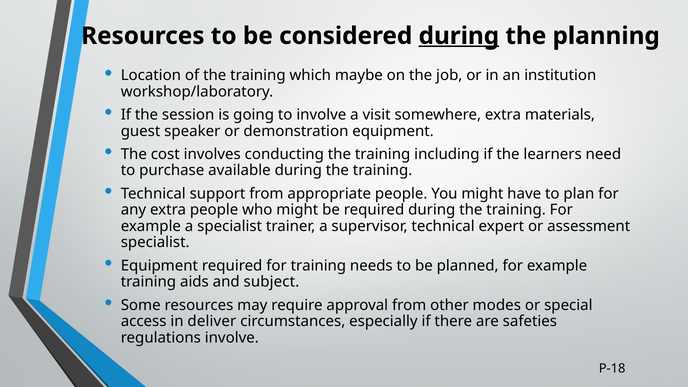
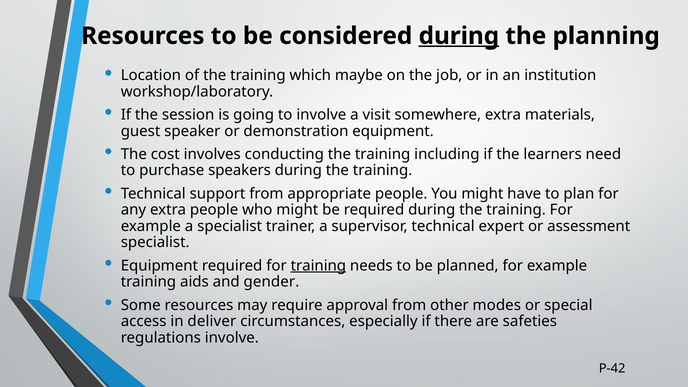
available: available -> speakers (240, 170)
training underline: none -> present (318, 266)
subject: subject -> gender (271, 282)
P-18: P-18 -> P-42 (612, 369)
